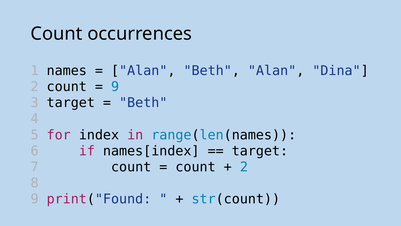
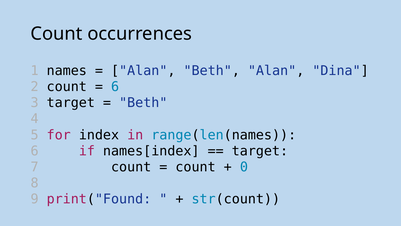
9: 9 -> 6 (115, 87)
2: 2 -> 0 (244, 167)
